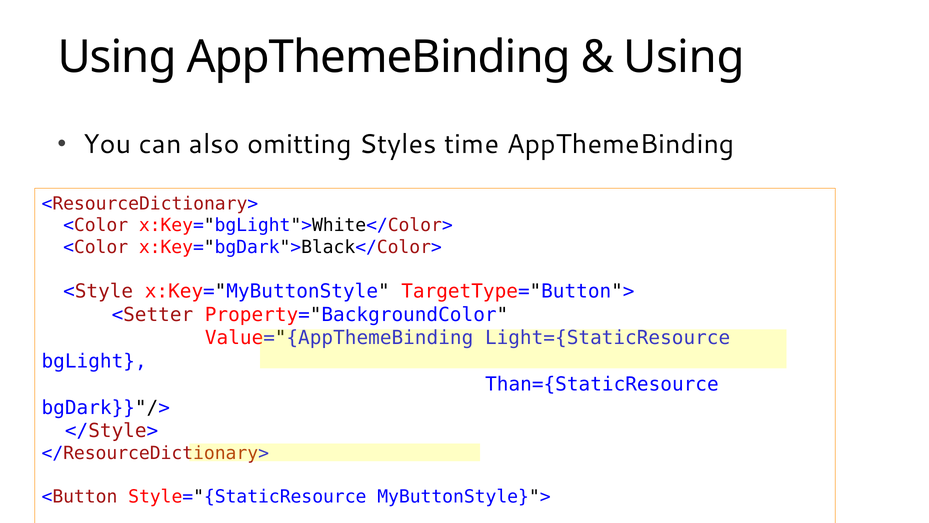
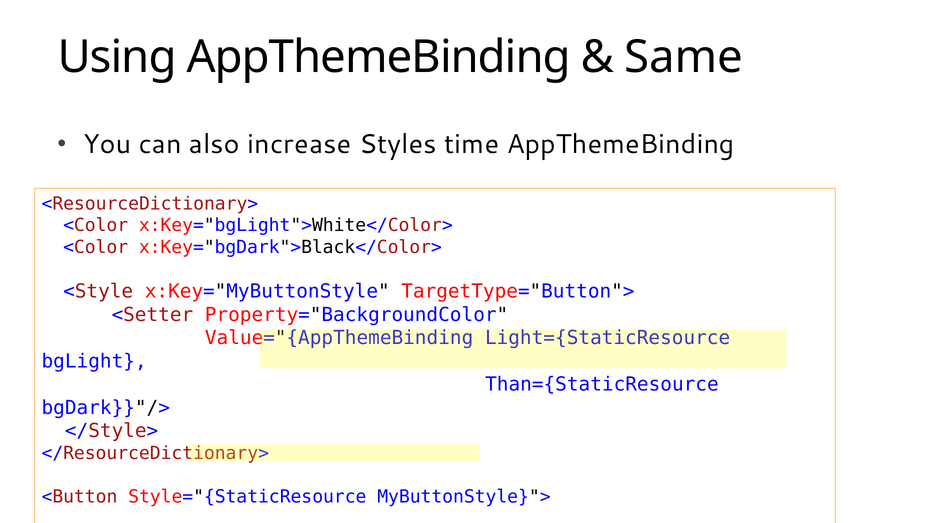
Using: Using -> Same (684, 57)
omitting: omitting -> increase (299, 144)
